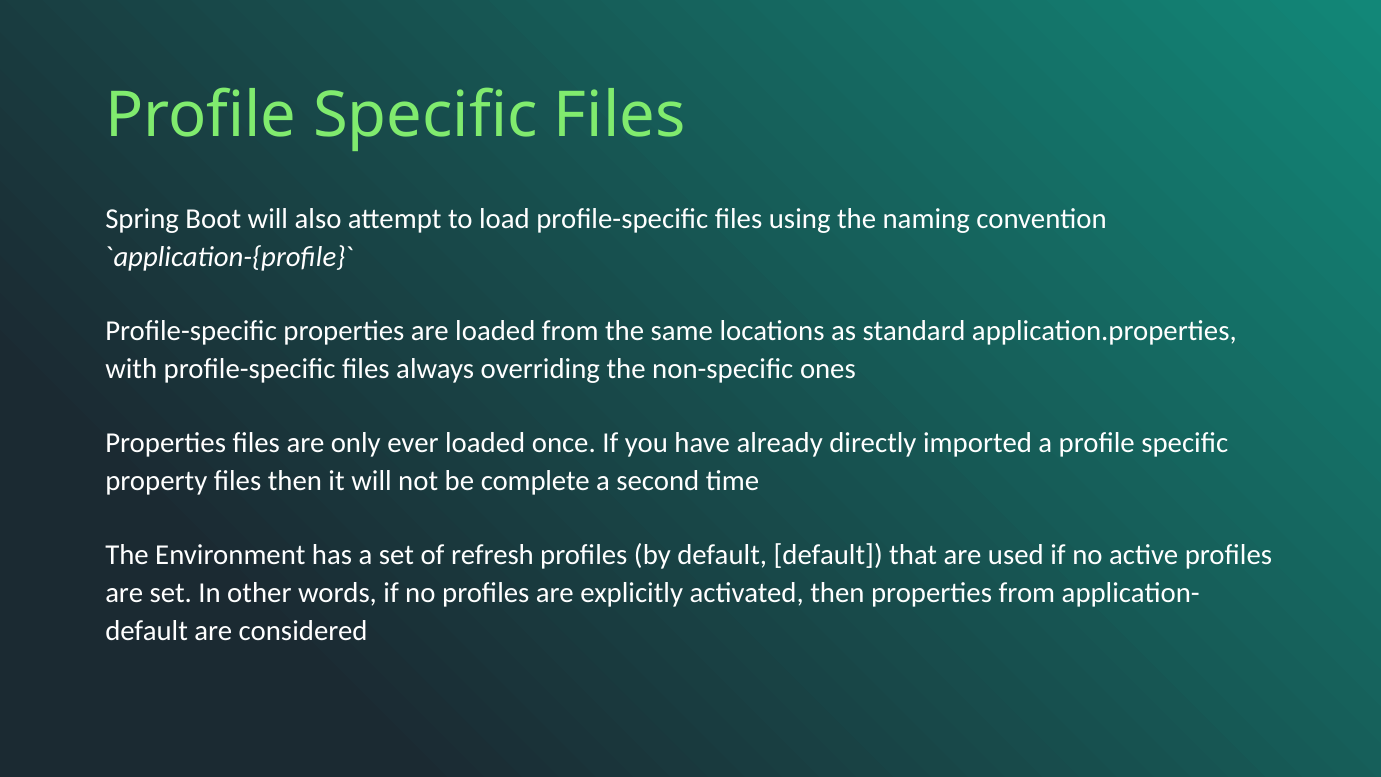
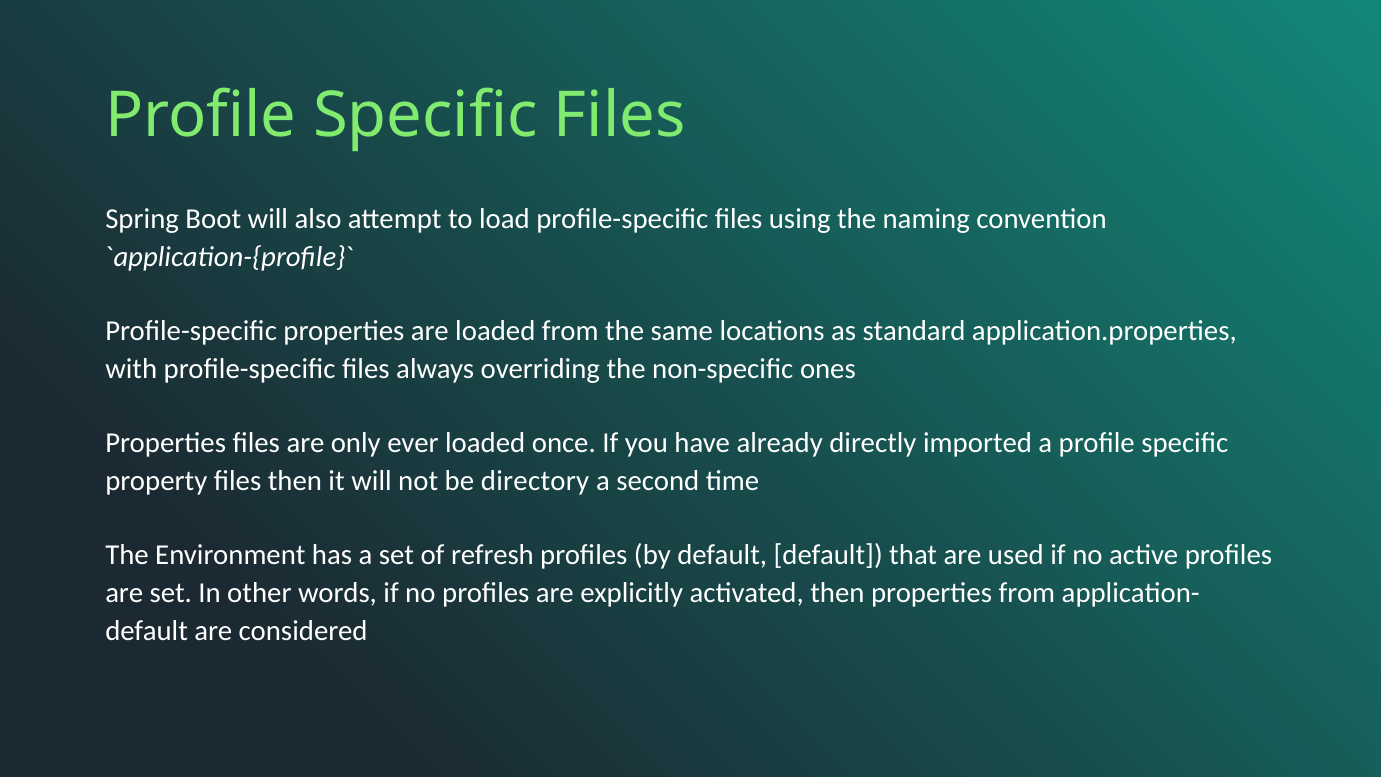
complete: complete -> directory (535, 481)
